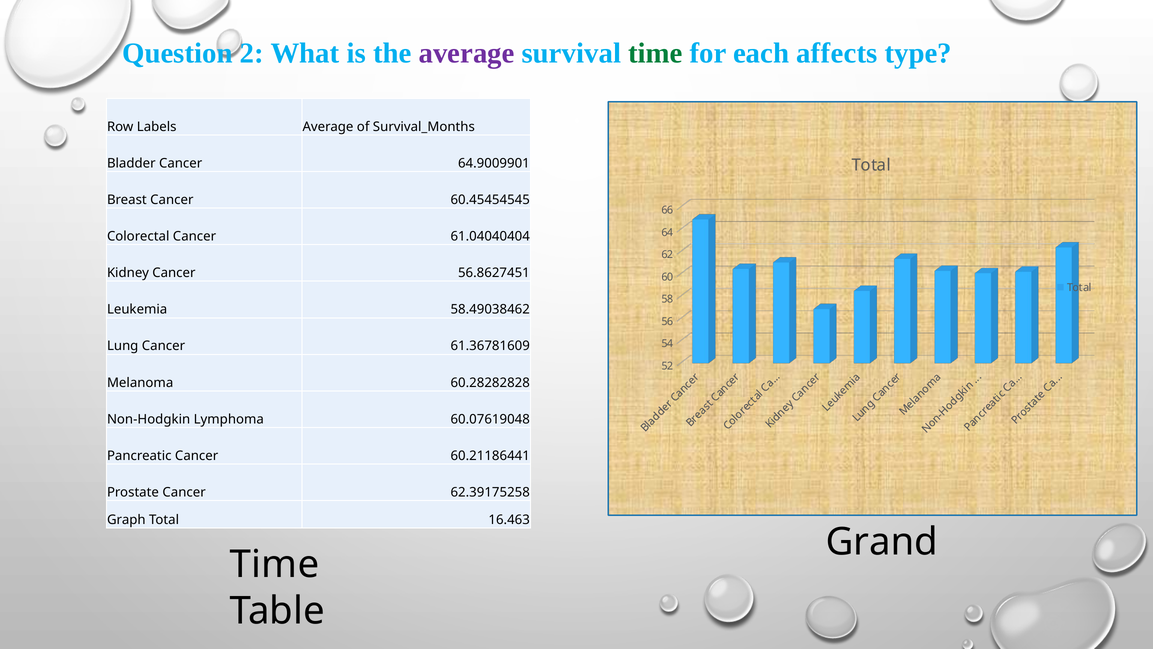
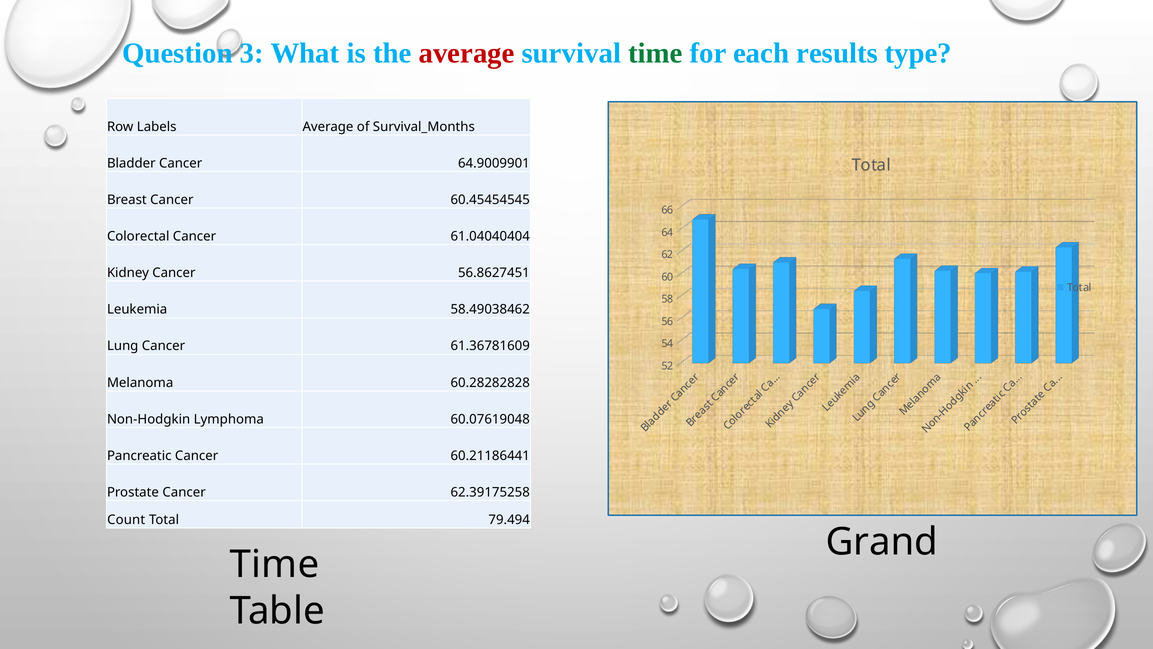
2: 2 -> 3 (252, 53)
average colour: purple -> red (467, 53)
affects: affects -> results (837, 53)
Graph: Graph -> Count (126, 519)
16.463: 16.463 -> 79.494 (509, 519)
